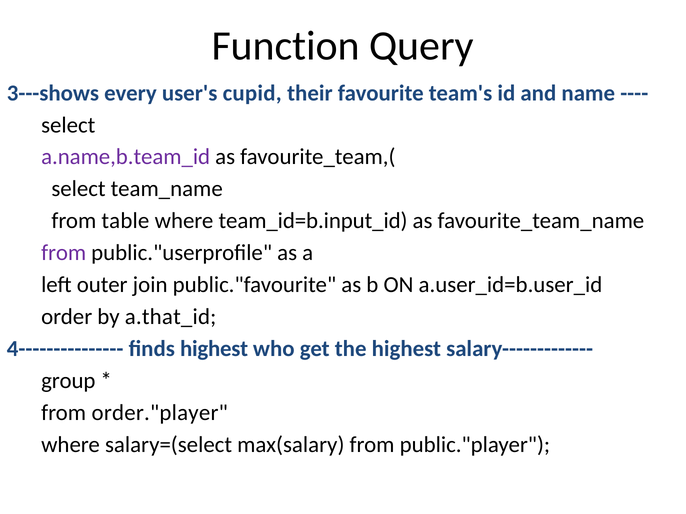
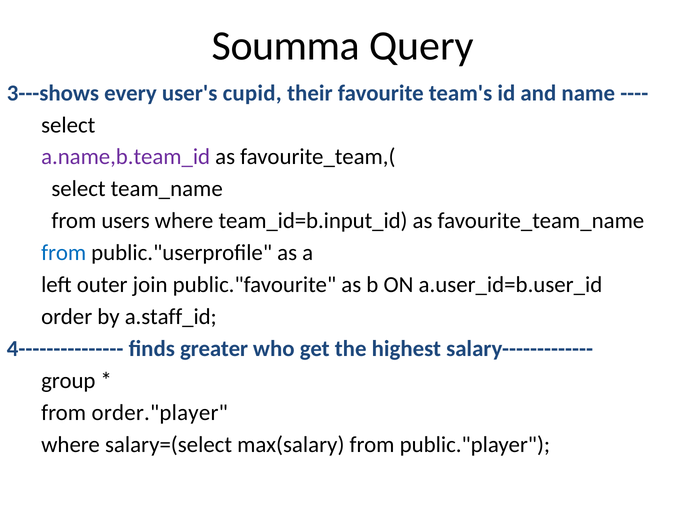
Function: Function -> Soumma (286, 46)
table: table -> users (126, 221)
from colour: purple -> blue (64, 253)
a.that_id: a.that_id -> a.staff_id (171, 317)
finds highest: highest -> greater (214, 349)
